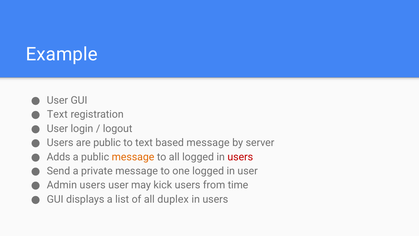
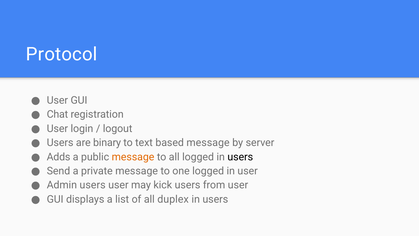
Example: Example -> Protocol (62, 54)
Text: Text -> Chat (57, 114)
are public: public -> binary (107, 143)
users colour: red -> black (240, 157)
from time: time -> user (238, 185)
